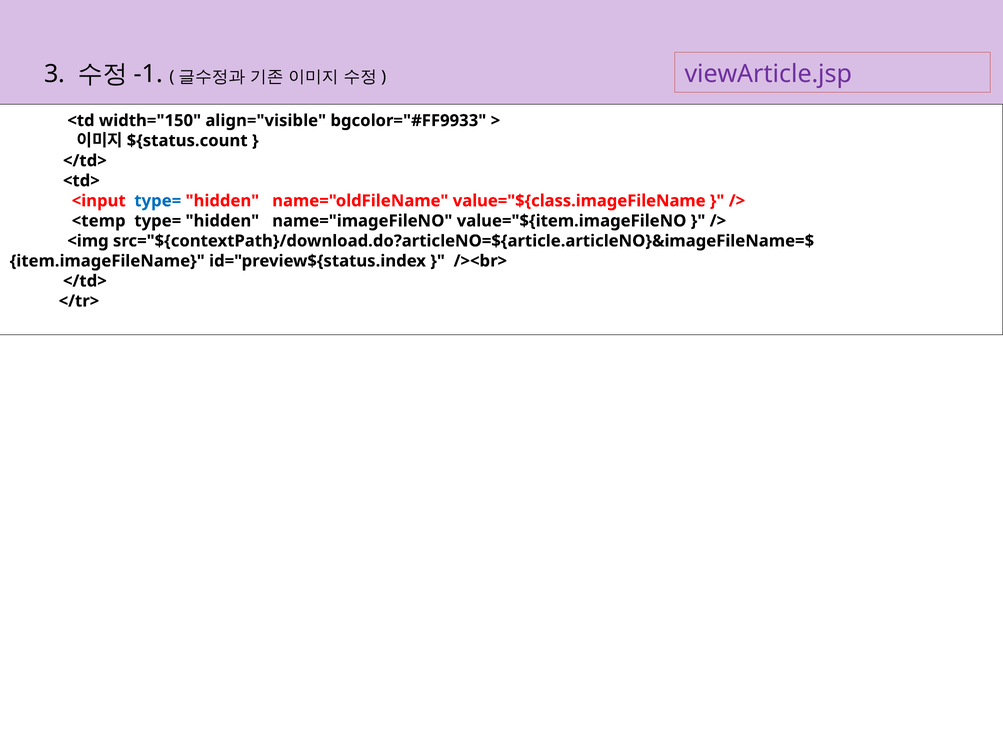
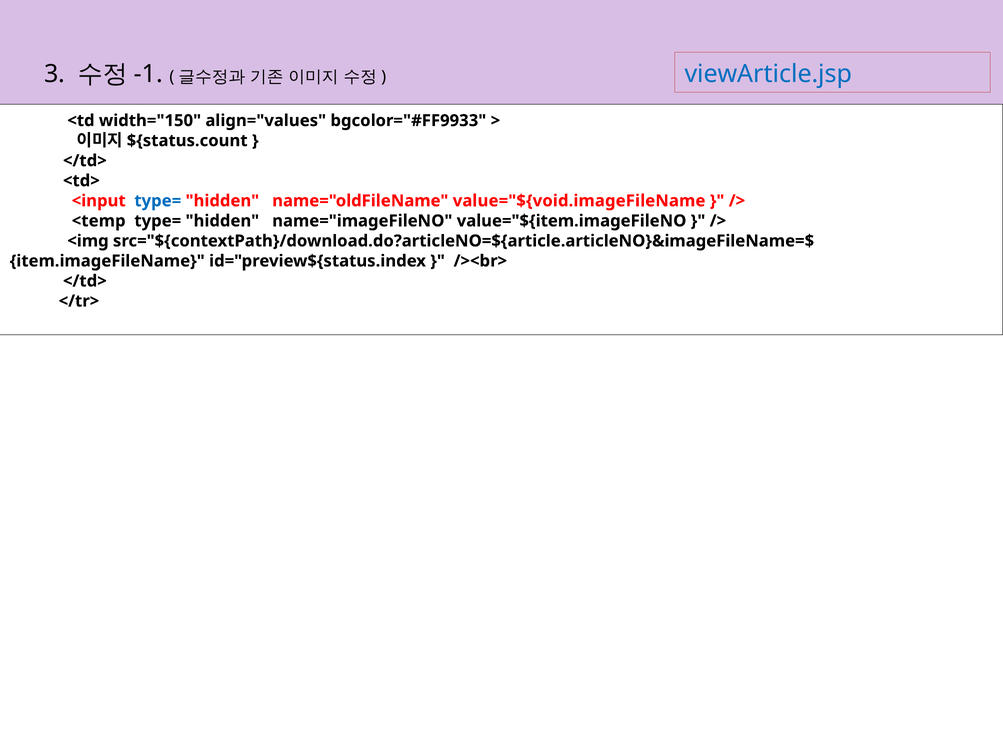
viewArticle.jsp colour: purple -> blue (768, 74)
align="visible: align="visible -> align="values (266, 121)
value="${class.imageFileName: value="${class.imageFileName -> value="${void.imageFileName (579, 201)
